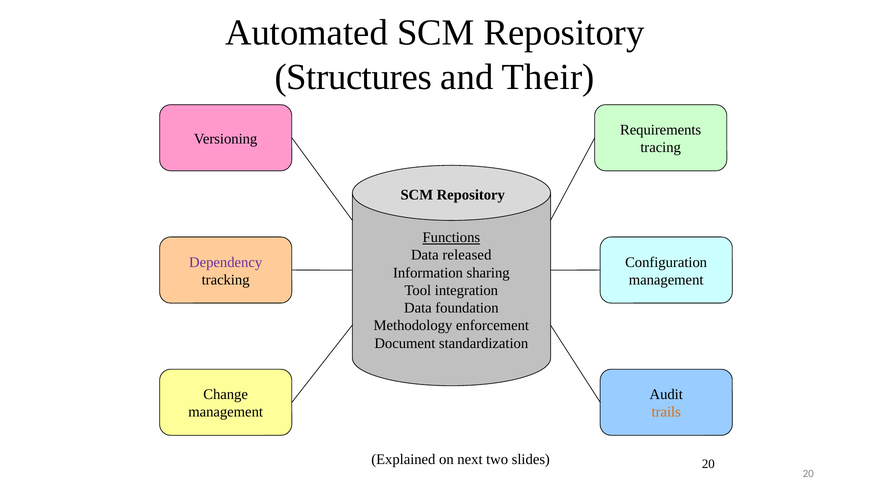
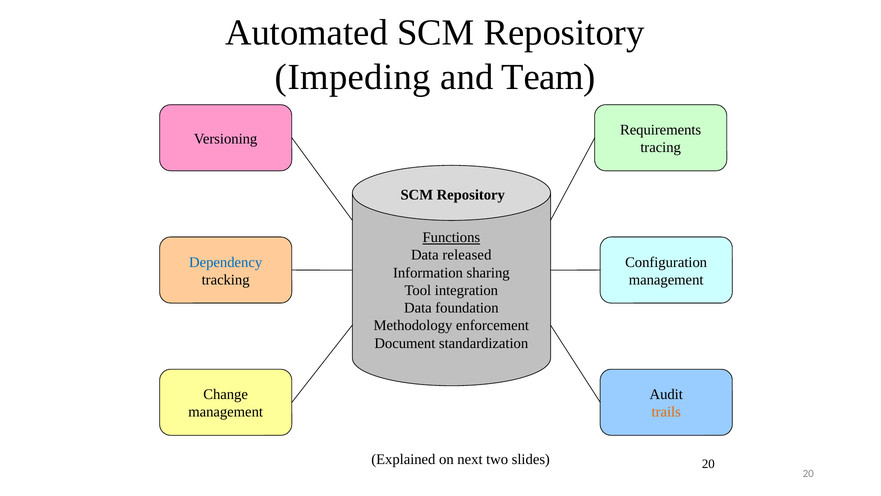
Structures: Structures -> Impeding (353, 77)
Their: Their -> Team (549, 77)
Dependency colour: purple -> blue (226, 262)
